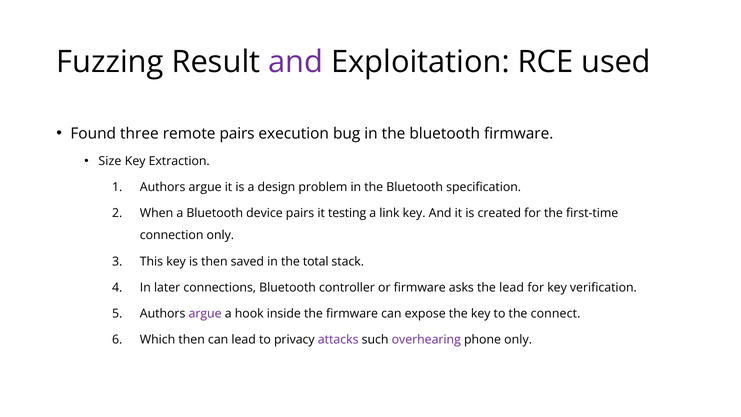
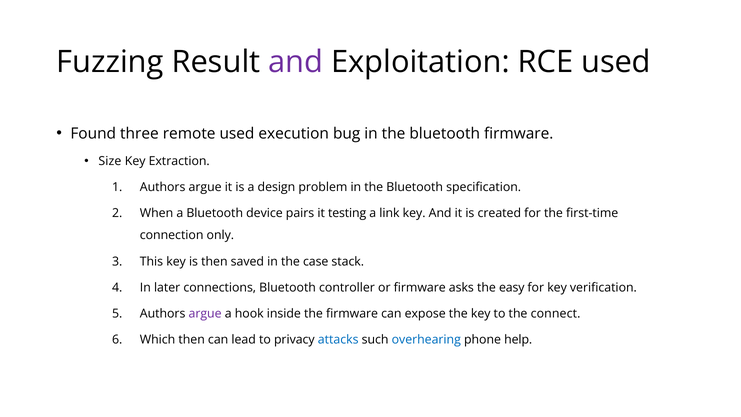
remote pairs: pairs -> used (237, 133)
total: total -> case (316, 261)
the lead: lead -> easy (512, 287)
attacks colour: purple -> blue (338, 339)
overhearing colour: purple -> blue (426, 339)
phone only: only -> help (518, 339)
